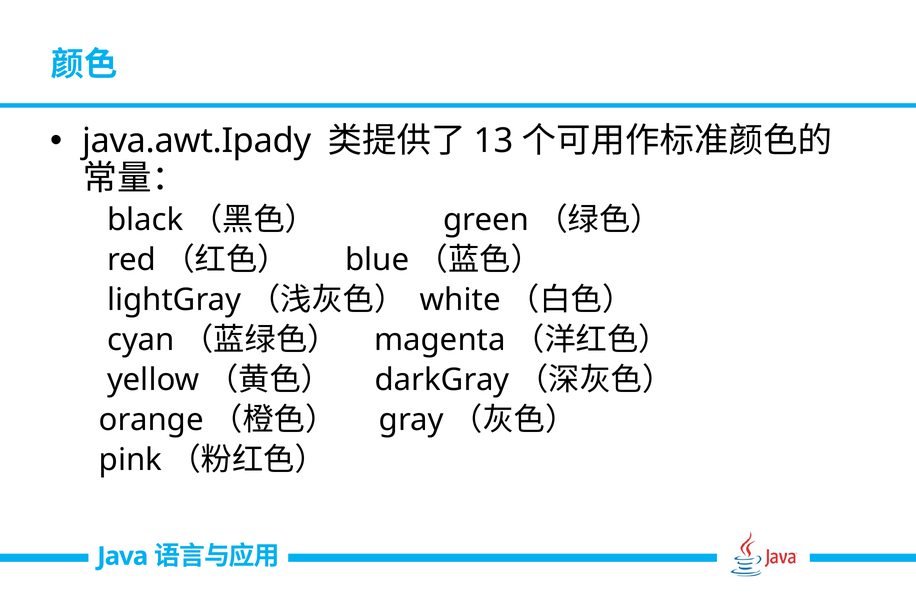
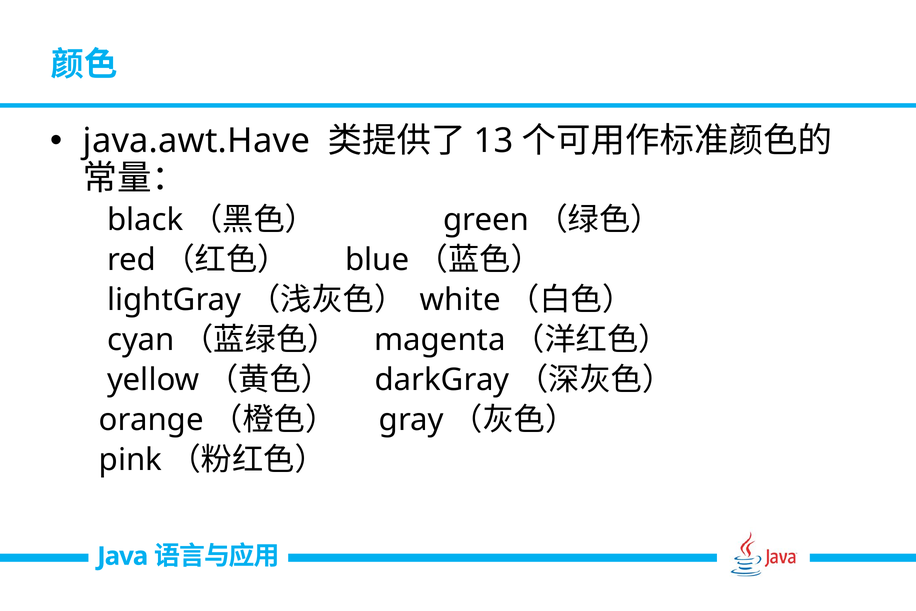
java.awt.Ipady: java.awt.Ipady -> java.awt.Have (196, 141)
